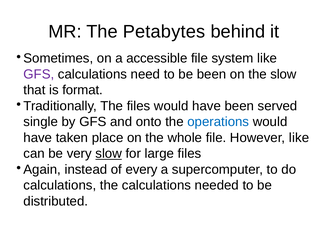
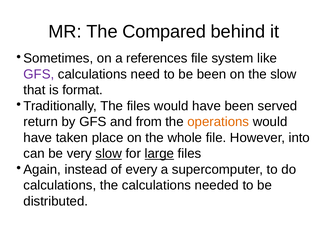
Petabytes: Petabytes -> Compared (164, 32)
accessible: accessible -> references (157, 58)
single: single -> return (41, 122)
onto: onto -> from (149, 122)
operations colour: blue -> orange (218, 122)
However like: like -> into (299, 138)
large underline: none -> present (159, 154)
